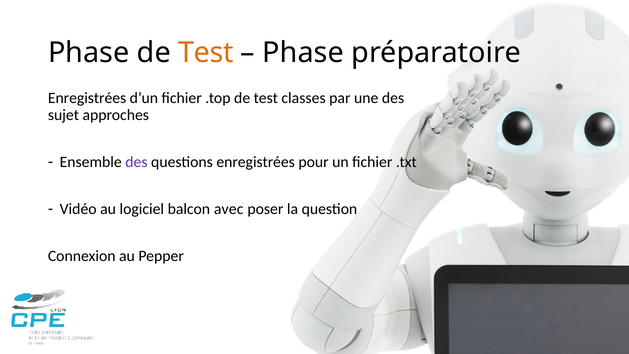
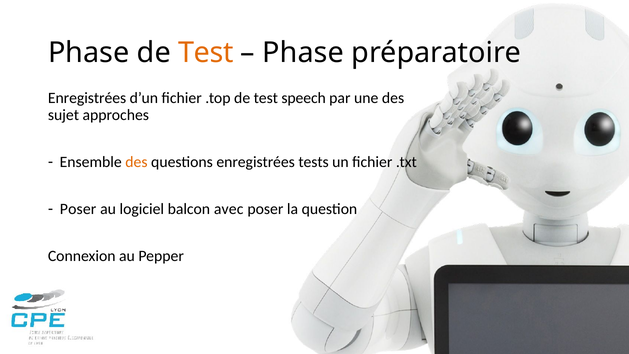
classes: classes -> speech (304, 98)
des colour: purple -> orange (136, 162)
pour: pour -> tests (314, 162)
Vidéo: Vidéo -> Poser (78, 209)
